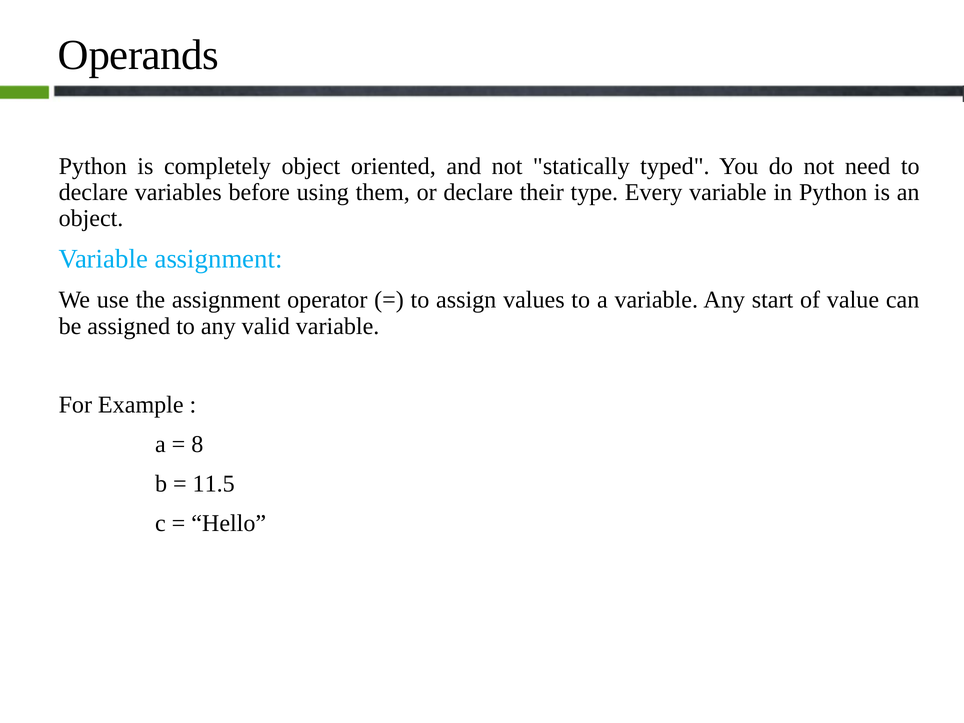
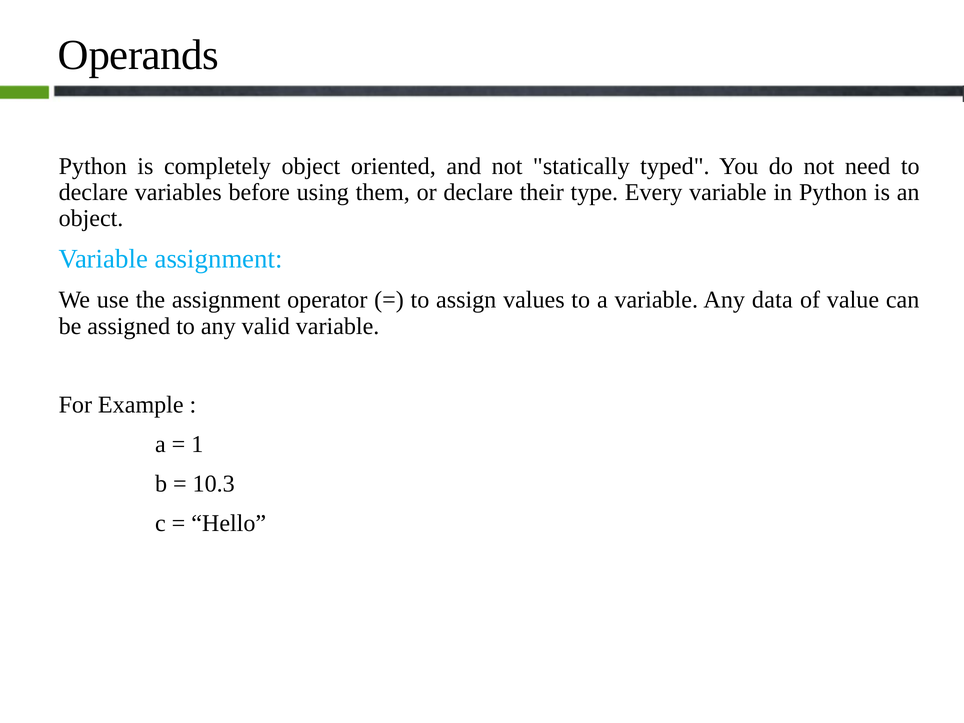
start: start -> data (772, 300)
8: 8 -> 1 (197, 444)
11.5: 11.5 -> 10.3 (214, 484)
